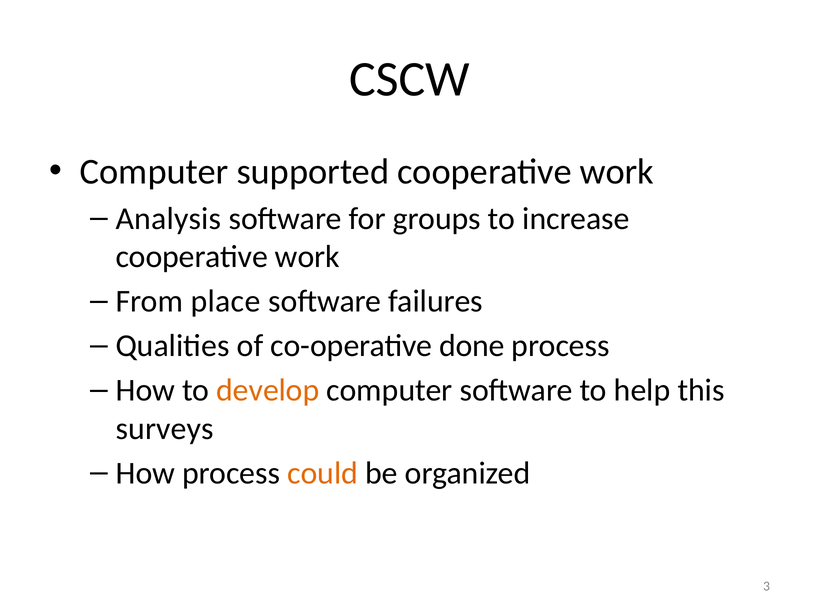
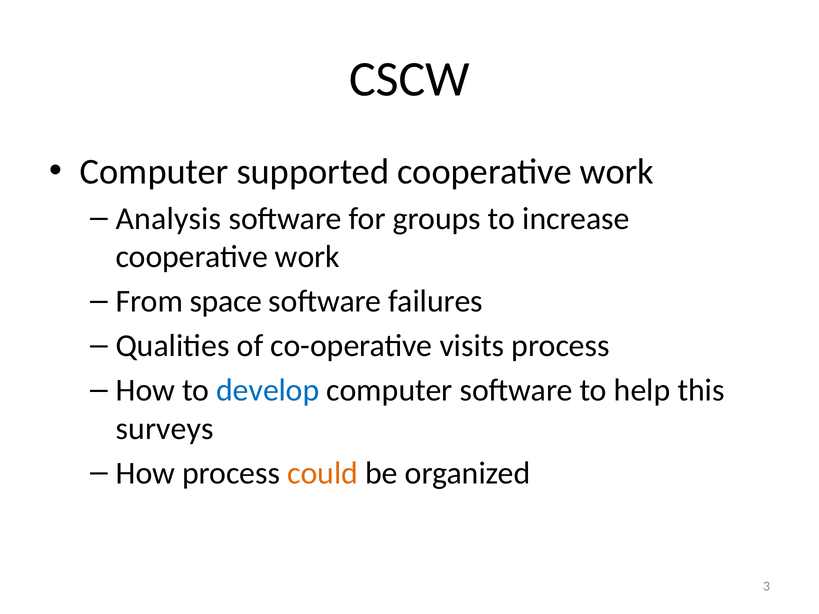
place: place -> space (226, 301)
done: done -> visits (472, 346)
develop colour: orange -> blue (268, 391)
